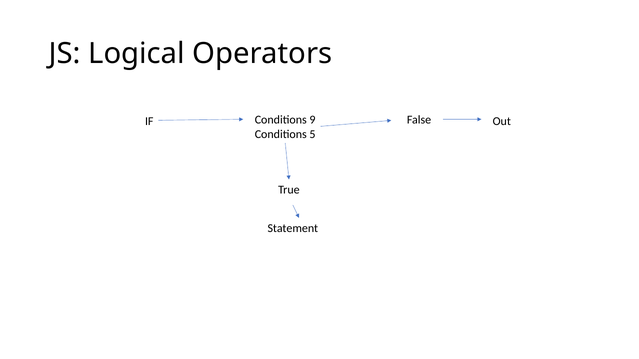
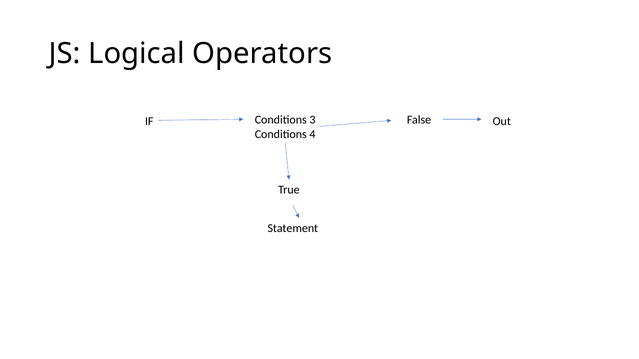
9: 9 -> 3 (313, 120)
5: 5 -> 4 (313, 135)
